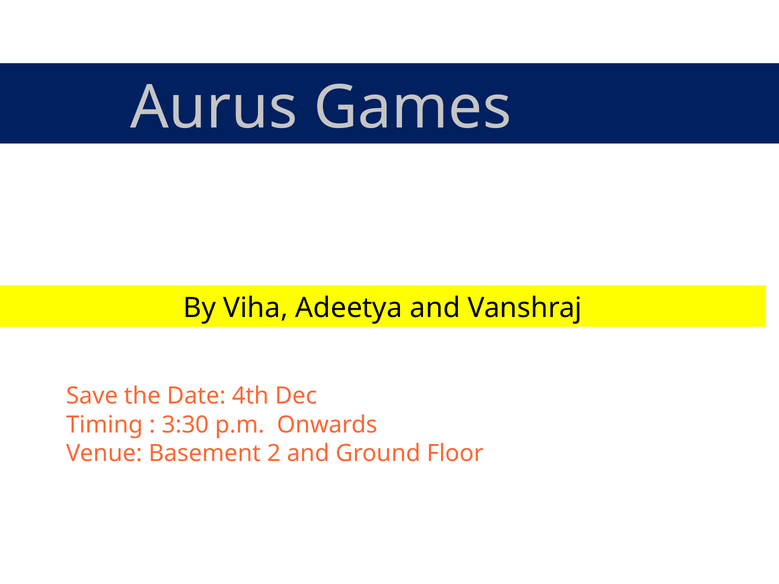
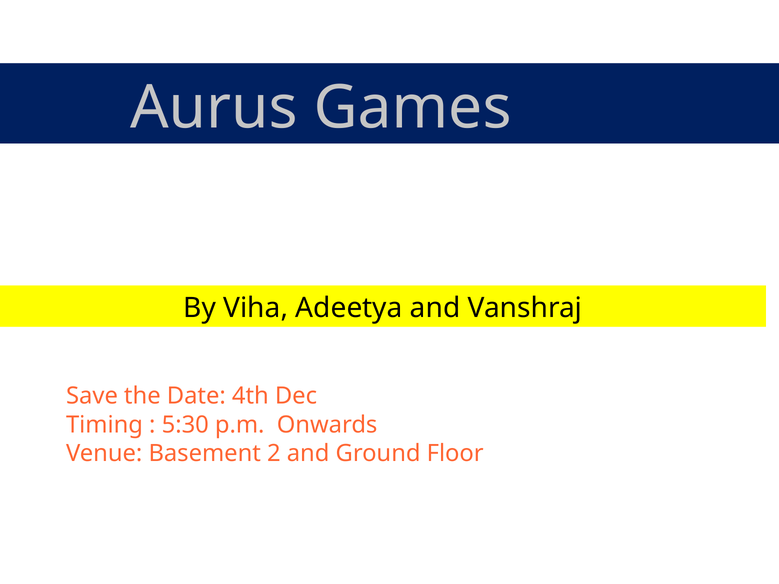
3:30: 3:30 -> 5:30 (185, 425)
